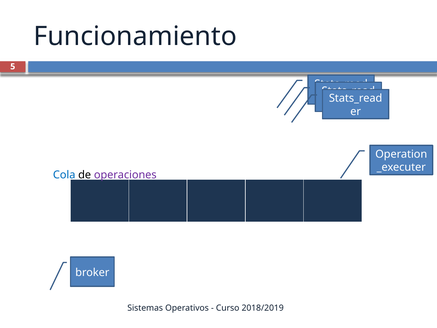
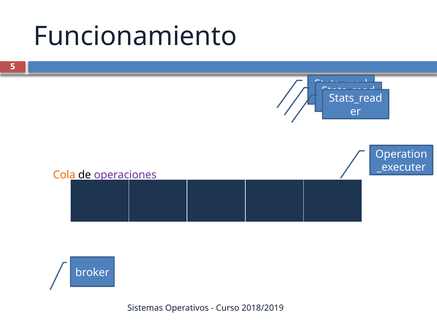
Cola colour: blue -> orange (64, 175)
